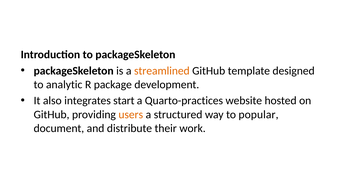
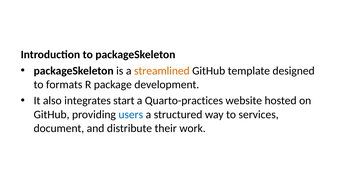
analytic: analytic -> formats (64, 85)
users colour: orange -> blue (131, 115)
popular: popular -> services (259, 115)
